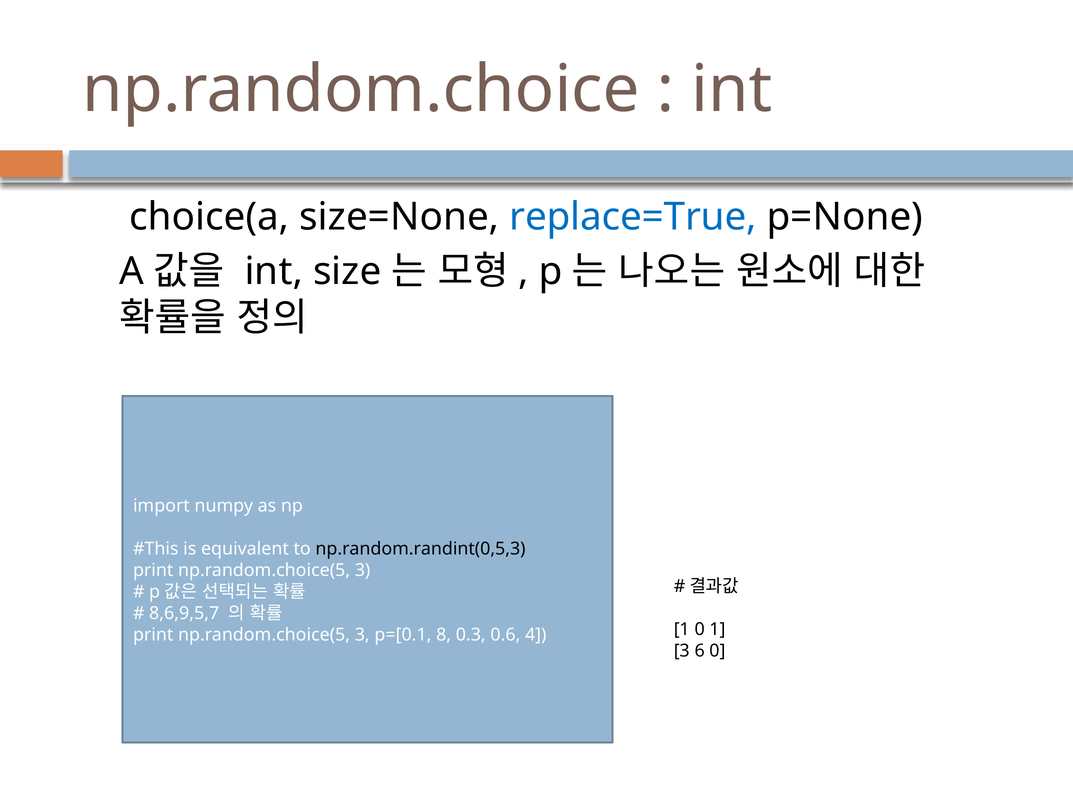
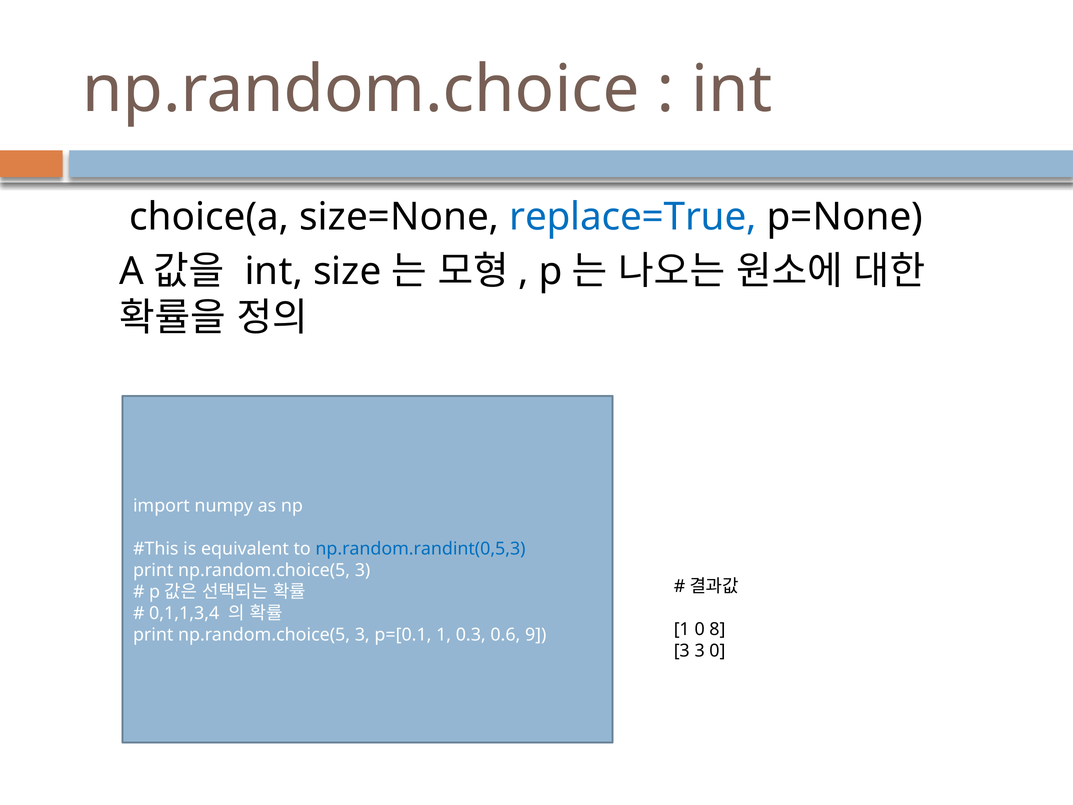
np.random.randint(0,5,3 colour: black -> blue (421, 549)
8,6,9,5,7: 8,6,9,5,7 -> 0,1,1,3,4 (184, 613)
0 1: 1 -> 8 (717, 629)
p=[0.1 8: 8 -> 1 (444, 635)
4: 4 -> 9 (536, 635)
3 6: 6 -> 3 (700, 651)
